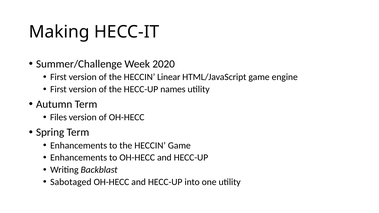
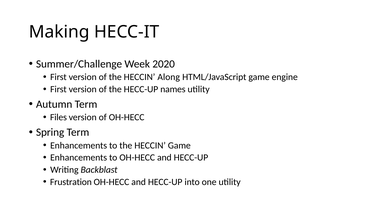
Linear: Linear -> Along (169, 77)
Sabotaged: Sabotaged -> Frustration (71, 182)
